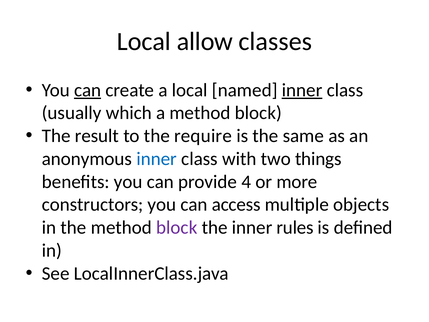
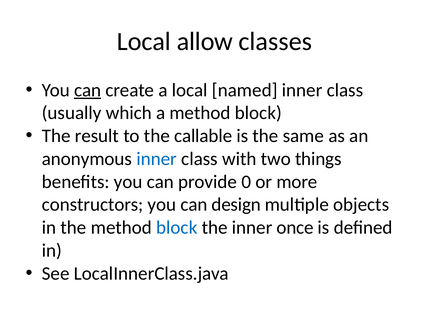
inner underline: present -> none (302, 90)
require: require -> callable (203, 136)
4: 4 -> 0 (246, 182)
access: access -> design (236, 205)
block colour: purple -> blue (177, 227)
rules: rules -> once (295, 227)
